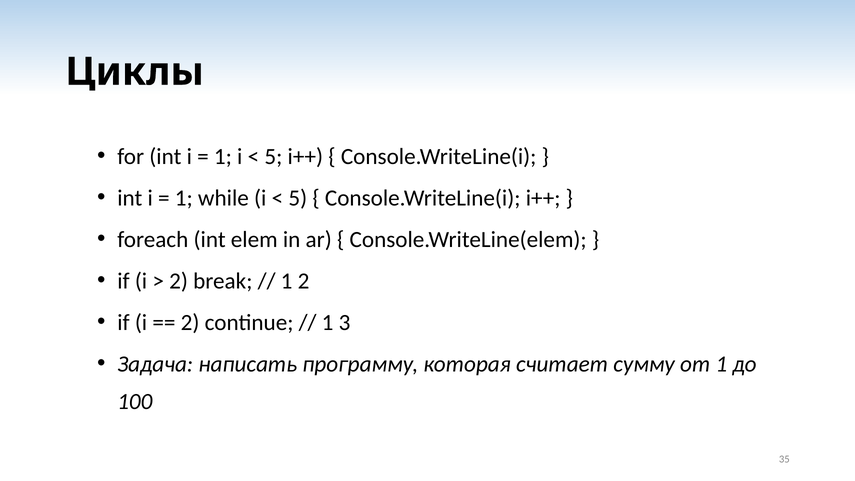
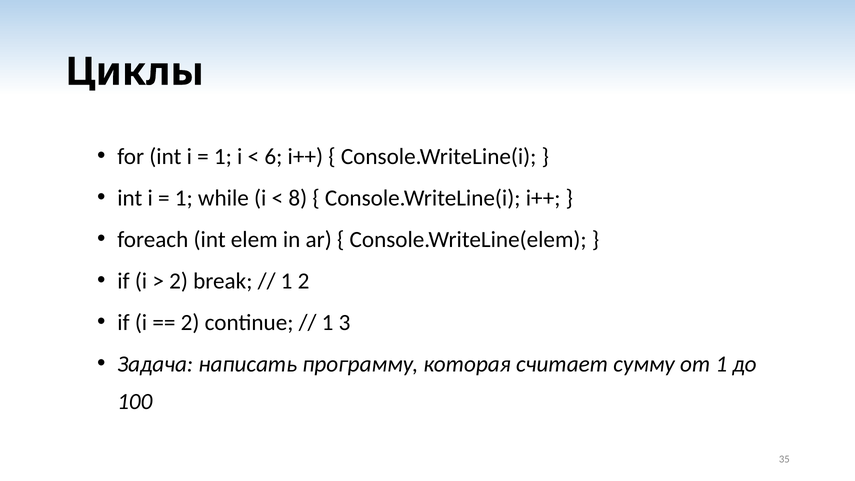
5: 5 -> 6 (273, 156)
5: 5 -> 8 (298, 198)
